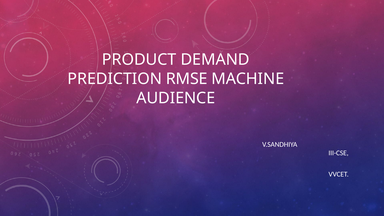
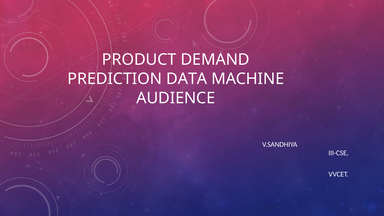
RMSE: RMSE -> DATA (187, 79)
